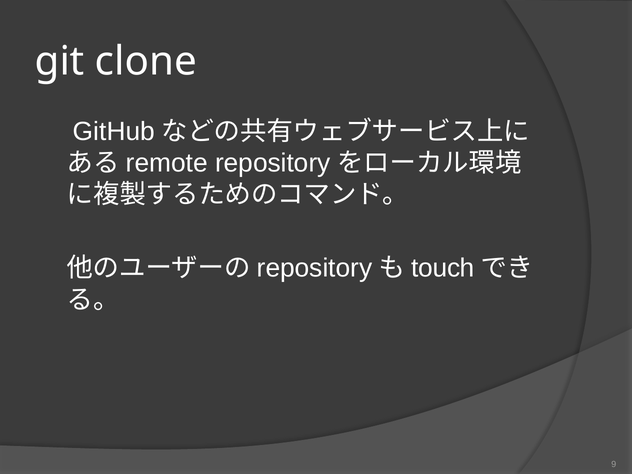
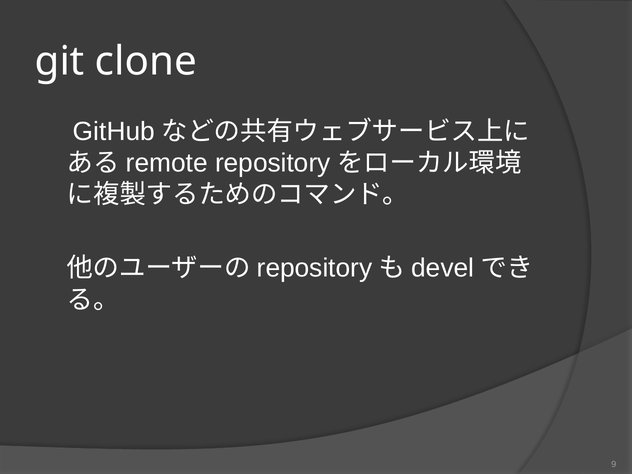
touch: touch -> devel (443, 268)
